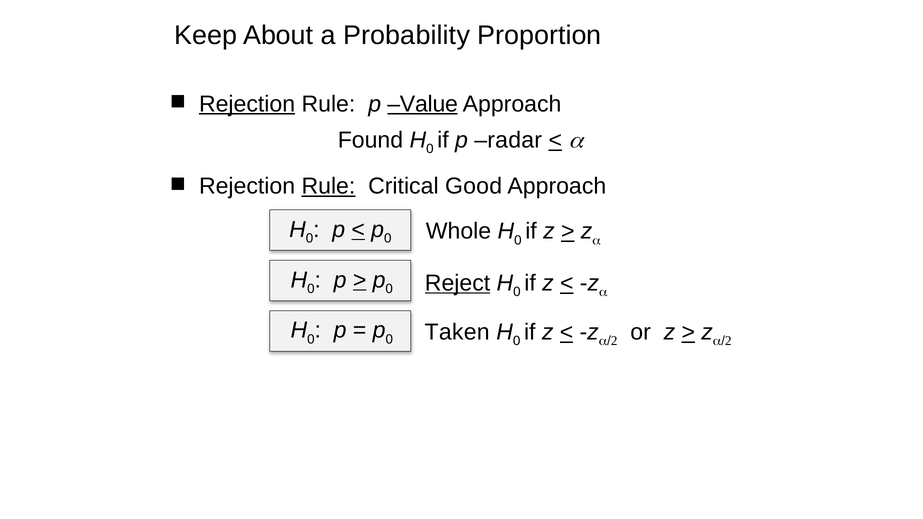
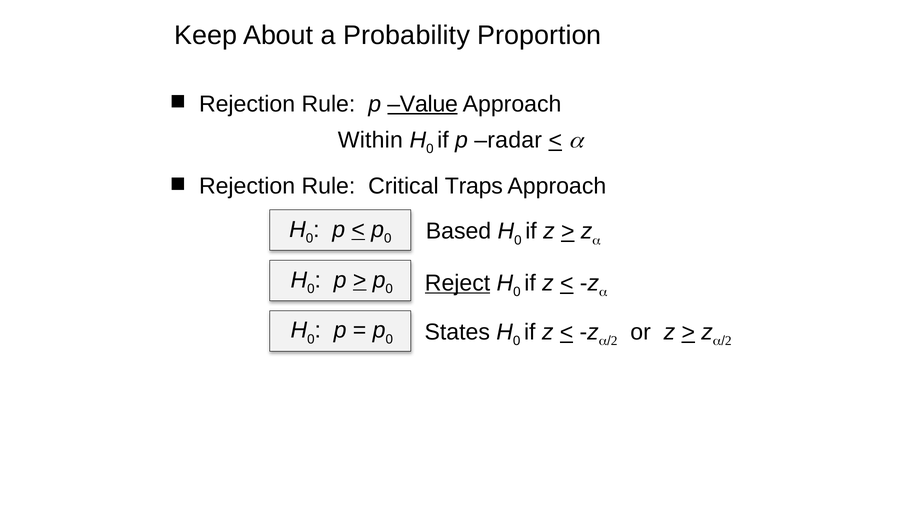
Rejection underline: present -> none (247, 104)
Found: Found -> Within (370, 140)
Rule underline: present -> none (328, 186)
Good: Good -> Traps (474, 186)
Whole: Whole -> Based (459, 231)
Taken: Taken -> States (457, 332)
